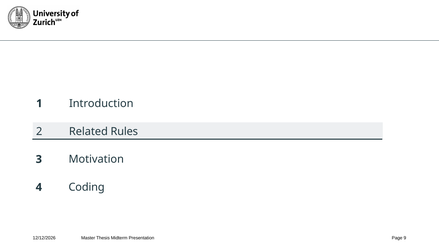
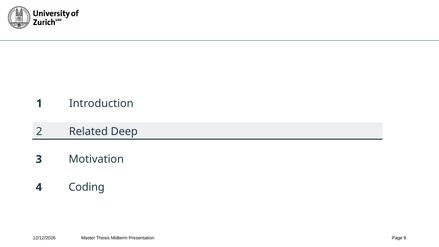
Rules: Rules -> Deep (124, 131)
